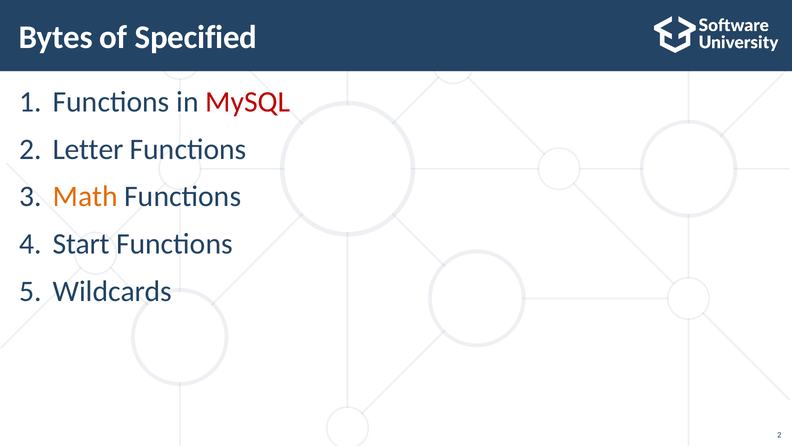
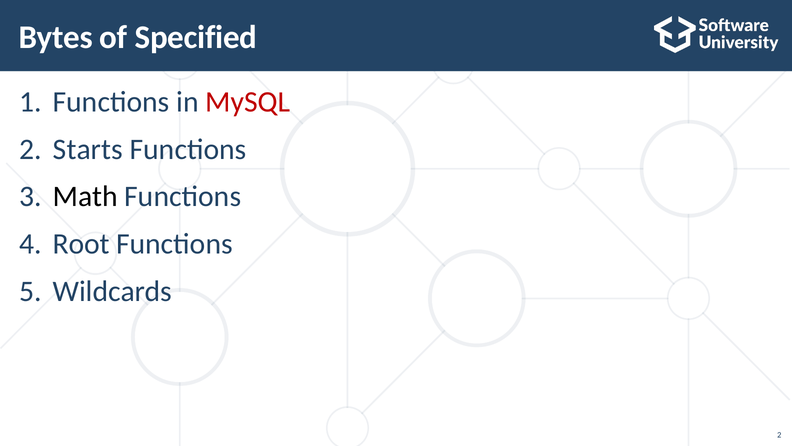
Letter: Letter -> Starts (88, 149)
Math colour: orange -> black (85, 196)
Start: Start -> Root (81, 244)
